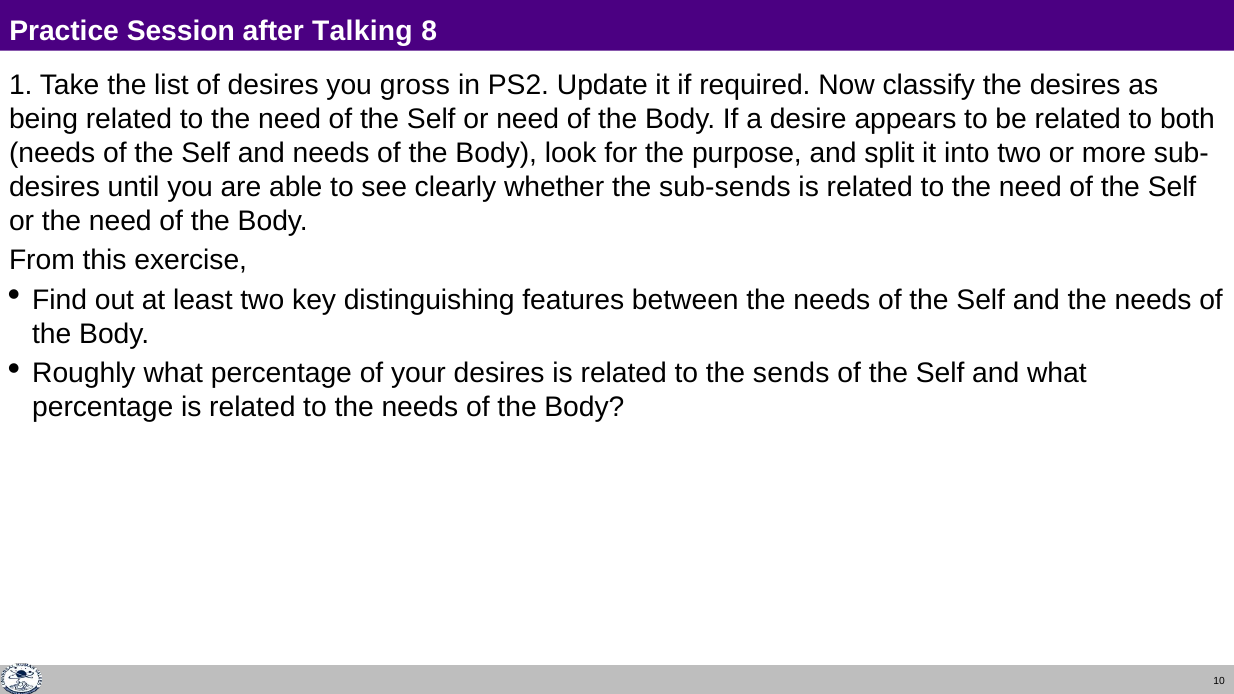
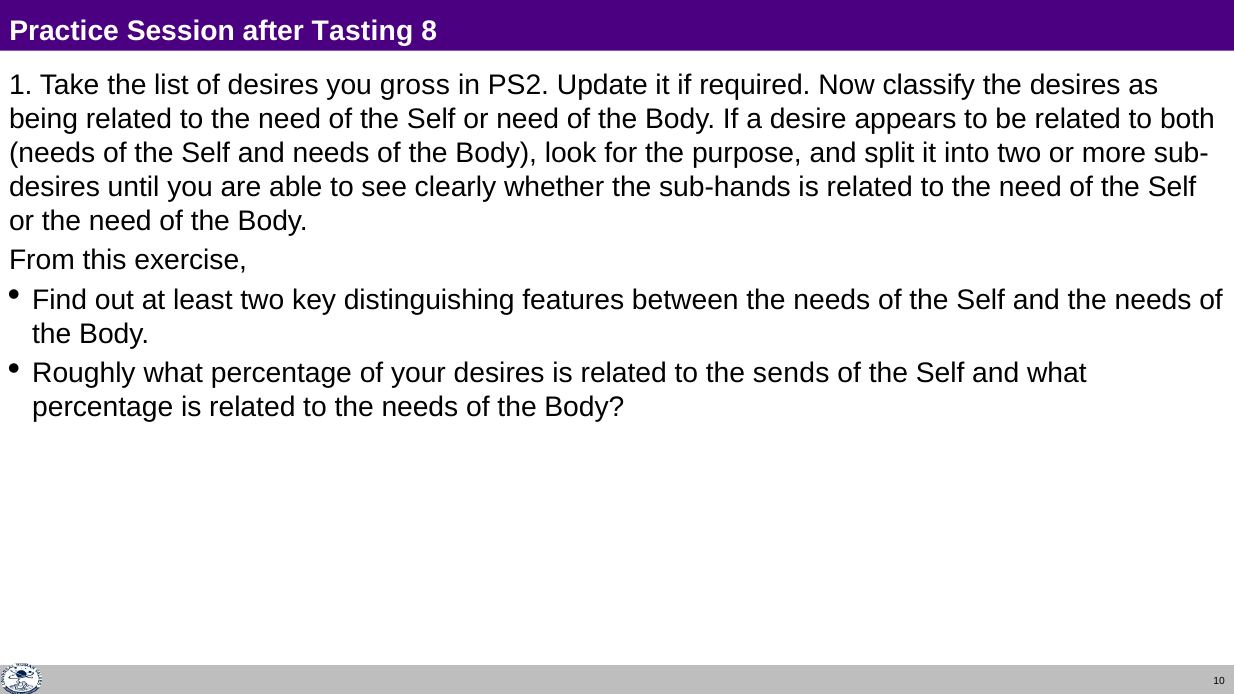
Talking: Talking -> Tasting (362, 31)
sub-sends: sub-sends -> sub-hands (725, 187)
